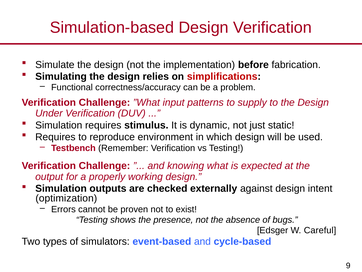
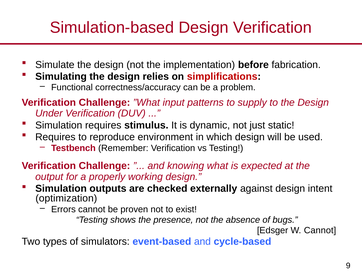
W Careful: Careful -> Cannot (320, 230)
